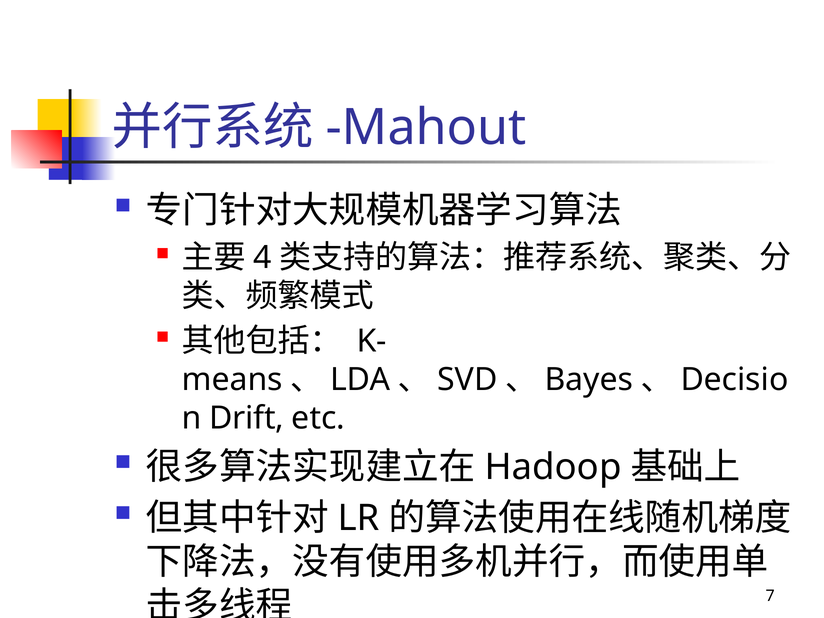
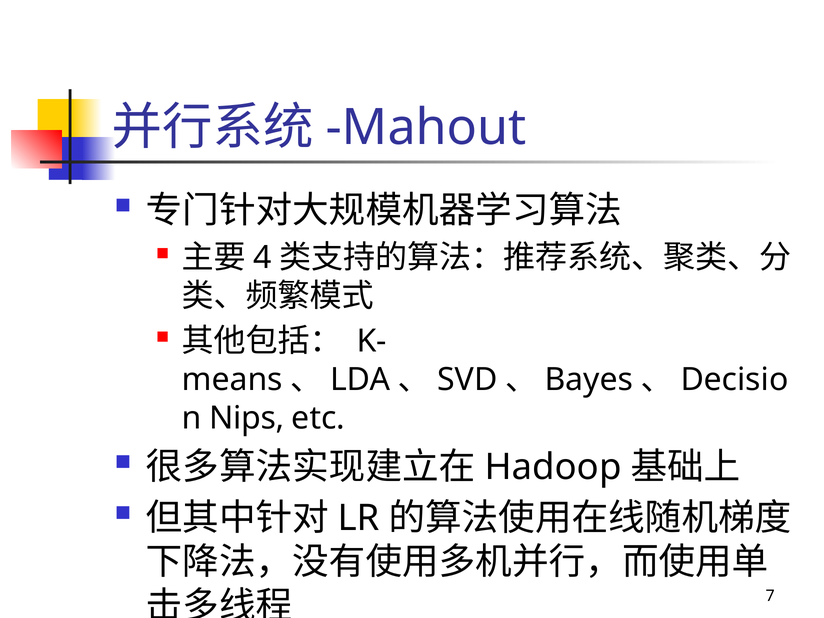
Drift: Drift -> Nips (247, 418)
